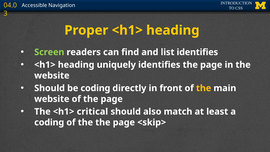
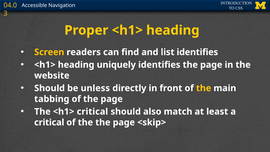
Screen colour: light green -> yellow (49, 52)
be coding: coding -> unless (95, 88)
website: website -> tabbing (52, 99)
coding: coding -> critical (49, 122)
